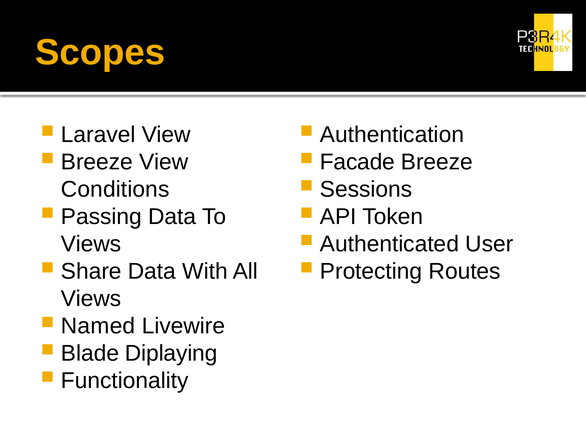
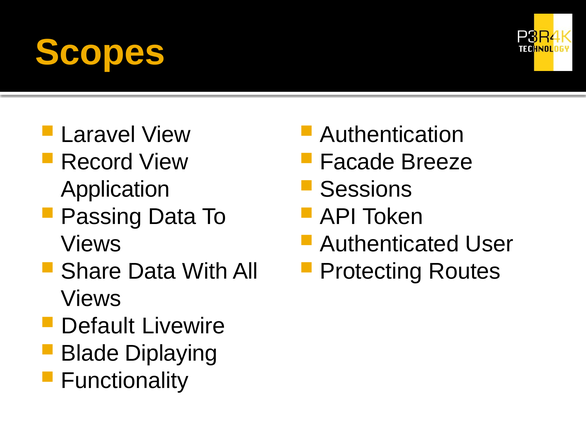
Breeze: Breeze -> Record (97, 162)
Conditions: Conditions -> Application (115, 190)
Named: Named -> Default (98, 326)
